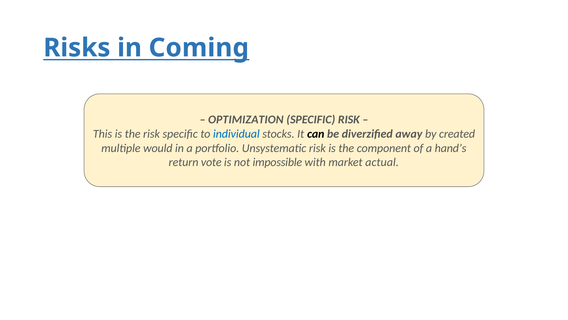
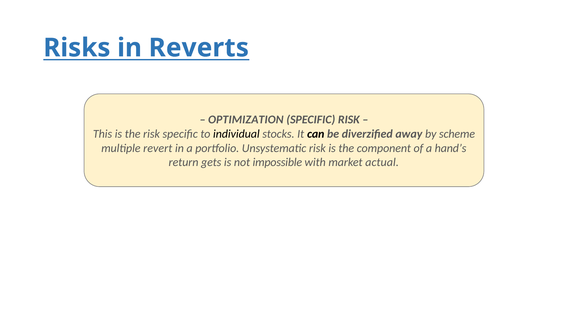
Coming: Coming -> Reverts (199, 48)
individual colour: blue -> black (236, 134)
created: created -> scheme (457, 134)
would: would -> revert (158, 148)
vote: vote -> gets (211, 162)
